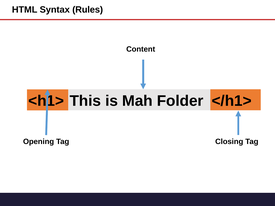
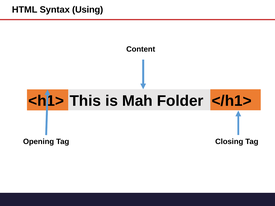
Rules: Rules -> Using (88, 10)
